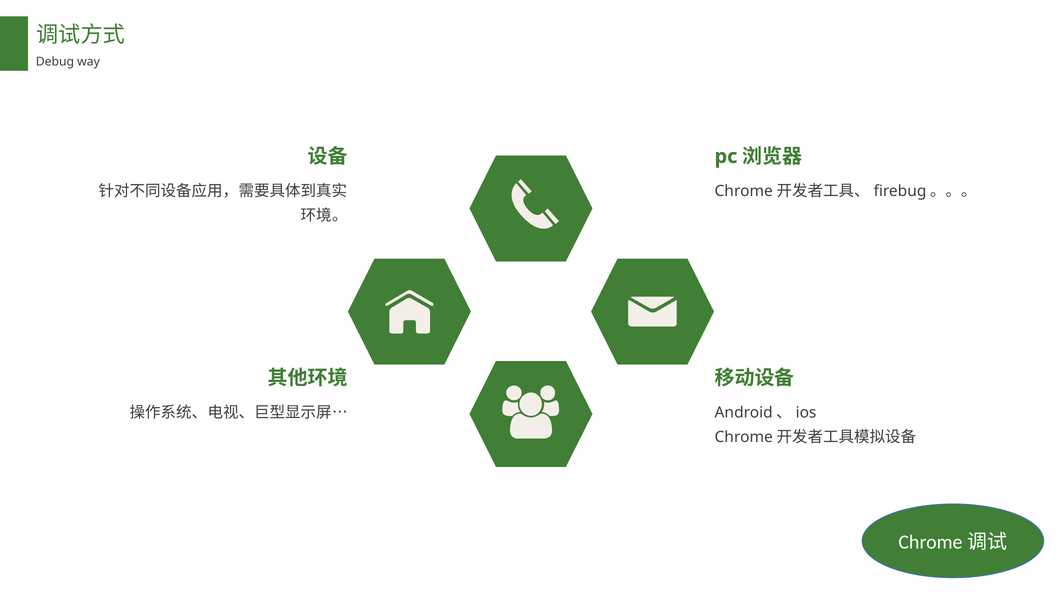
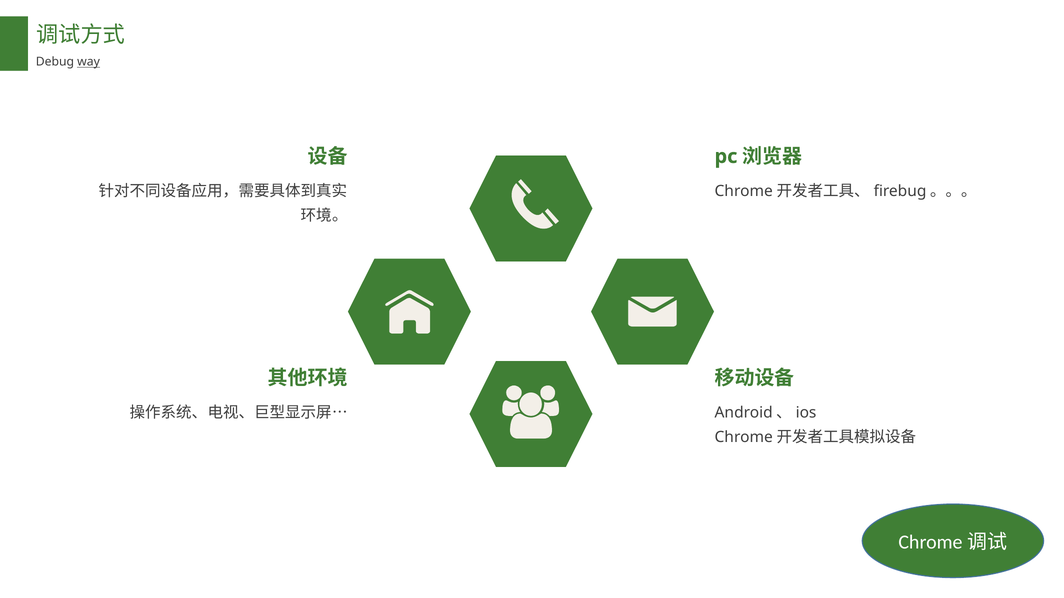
way underline: none -> present (89, 62)
